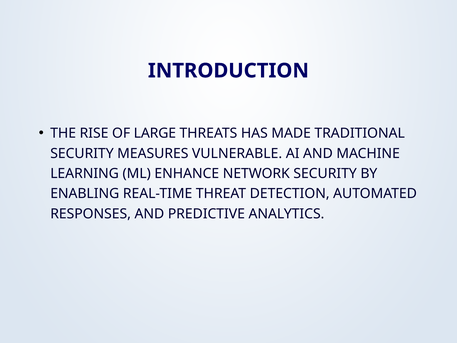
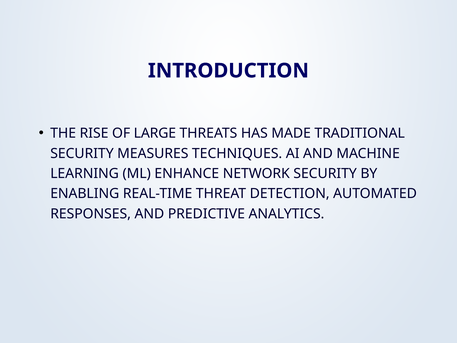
VULNERABLE: VULNERABLE -> TECHNIQUES (237, 153)
